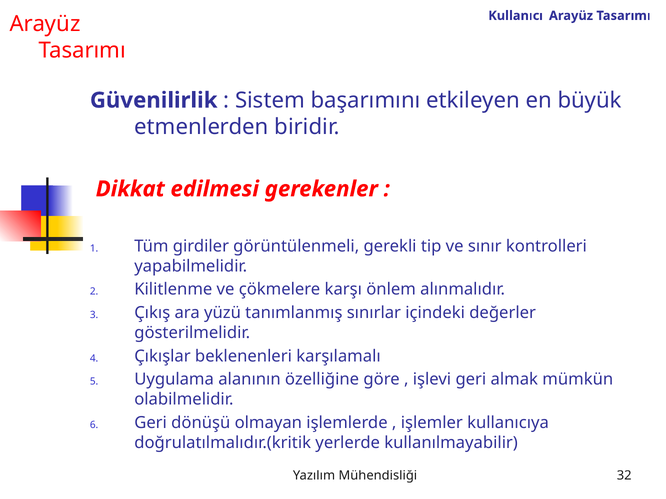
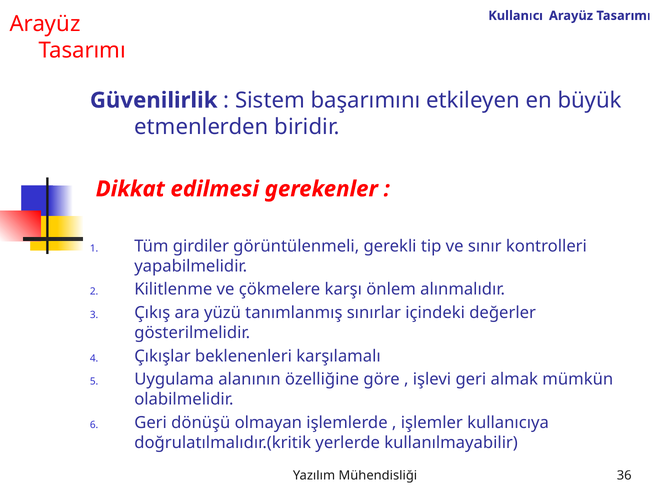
32: 32 -> 36 (624, 476)
